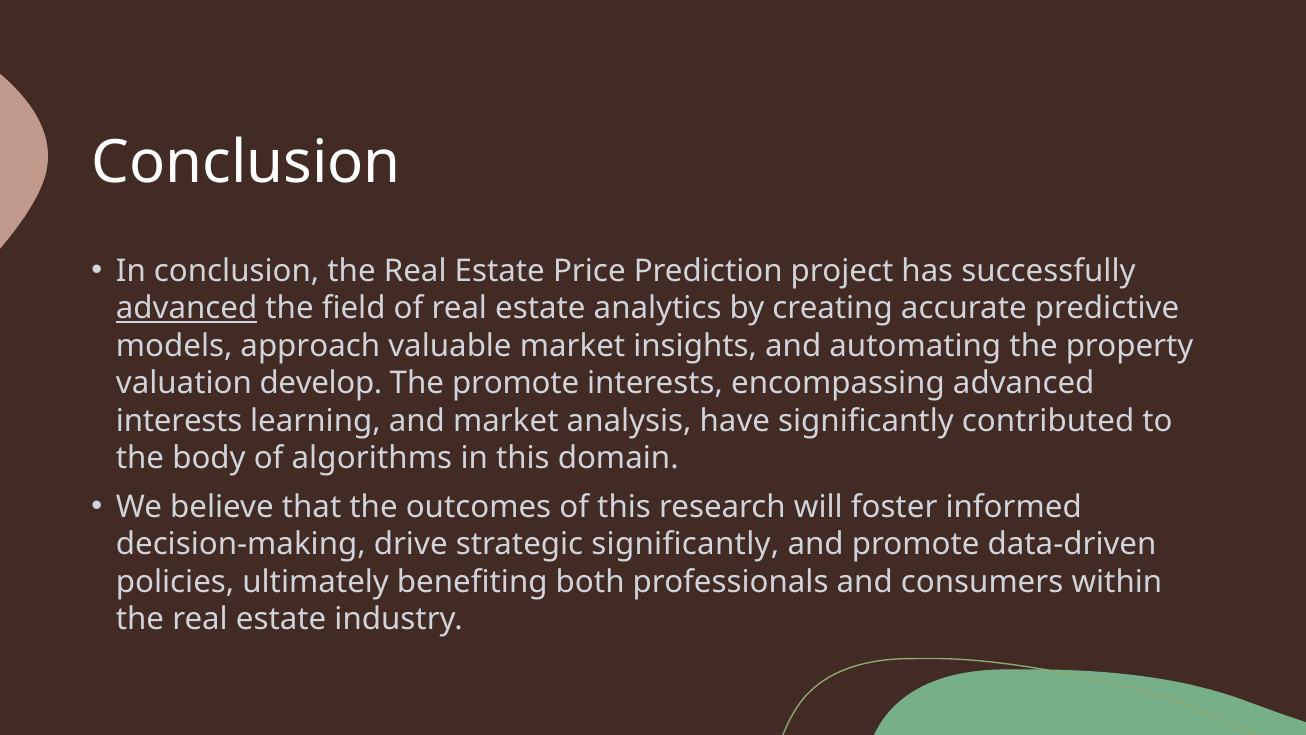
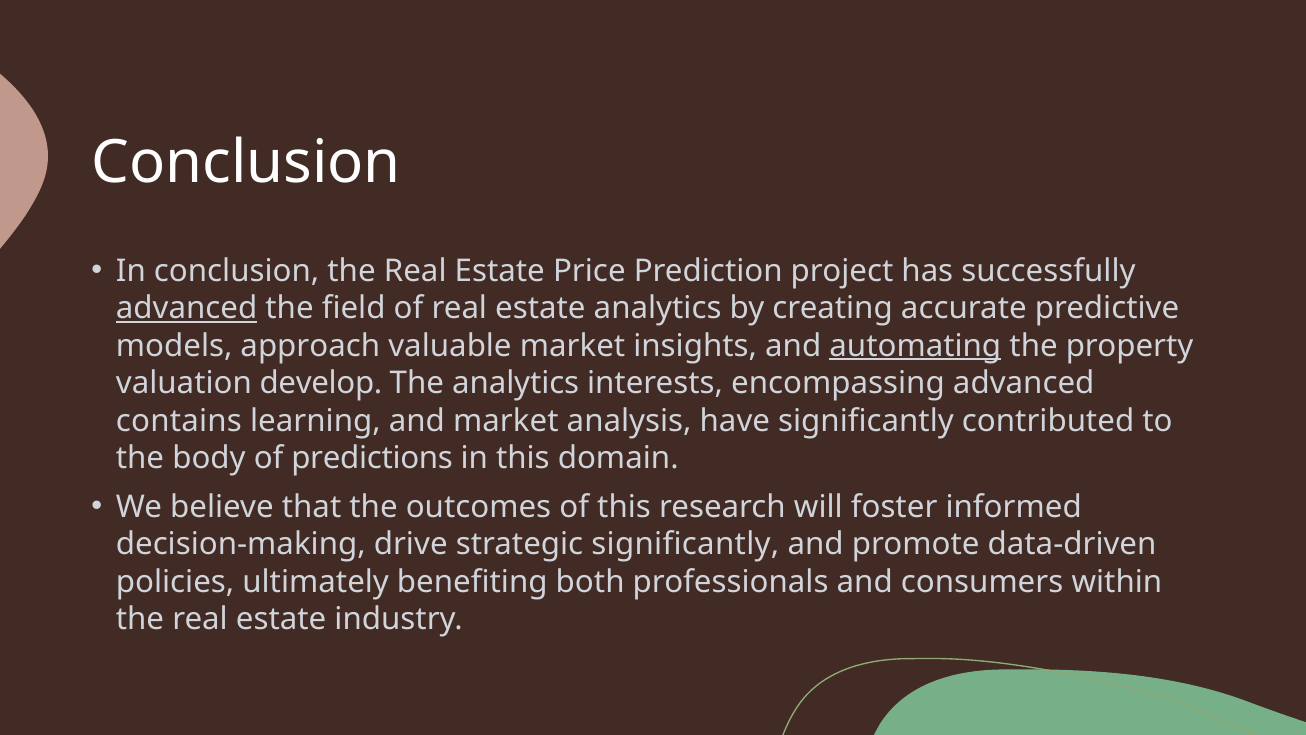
automating underline: none -> present (915, 346)
The promote: promote -> analytics (516, 383)
interests: interests -> contains (179, 421)
algorithms: algorithms -> predictions (372, 458)
